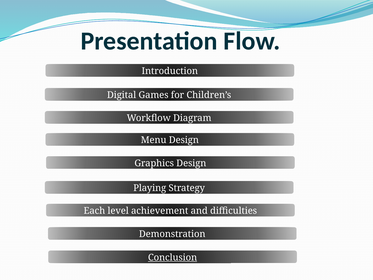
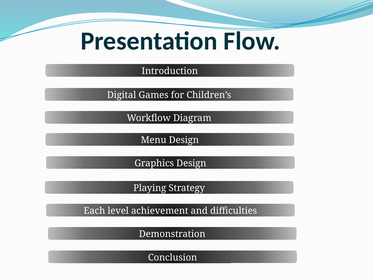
Conclusion underline: present -> none (173, 257)
